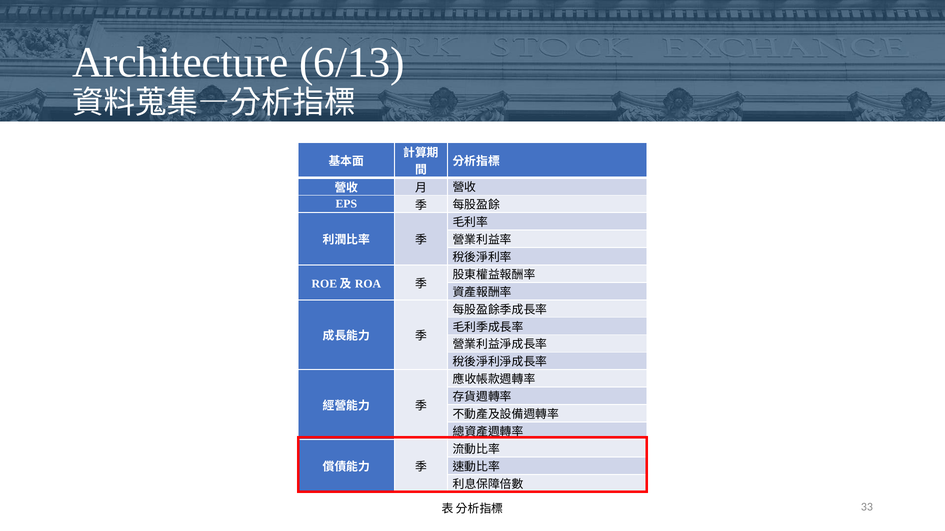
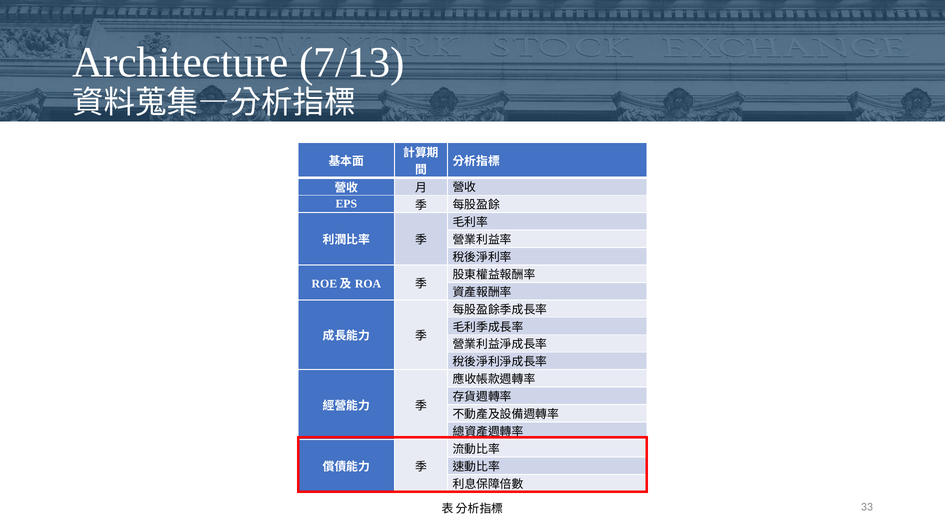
6/13: 6/13 -> 7/13 (352, 62)
